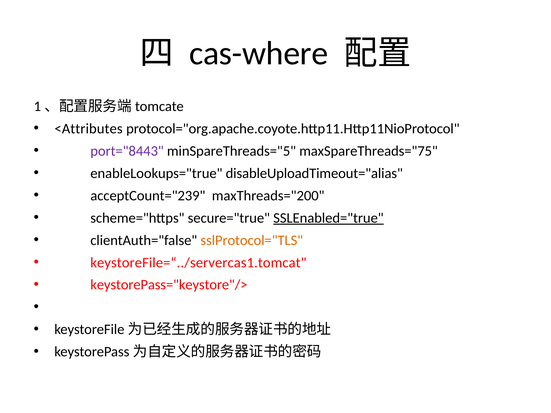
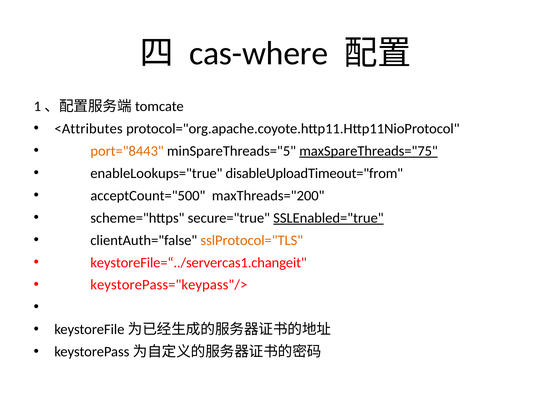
port="8443 colour: purple -> orange (127, 151)
maxSpareThreads="75 underline: none -> present (369, 151)
disableUploadTimeout="alias: disableUploadTimeout="alias -> disableUploadTimeout="from (314, 173)
acceptCount="239: acceptCount="239 -> acceptCount="500 (148, 196)
keystoreFile=“../servercas1.tomcat: keystoreFile=“../servercas1.tomcat -> keystoreFile=“../servercas1.changeit (199, 263)
keystorePass="keystore"/>: keystorePass="keystore"/> -> keystorePass="keypass"/> (169, 285)
